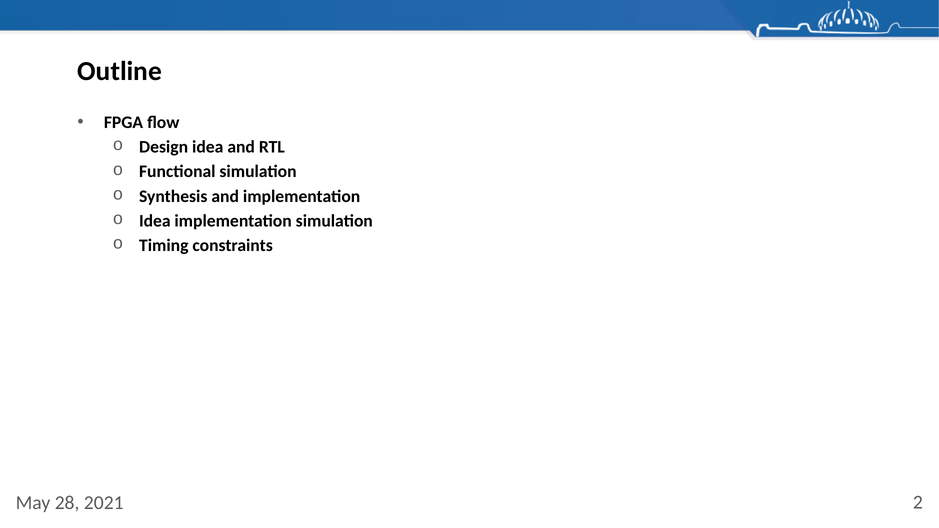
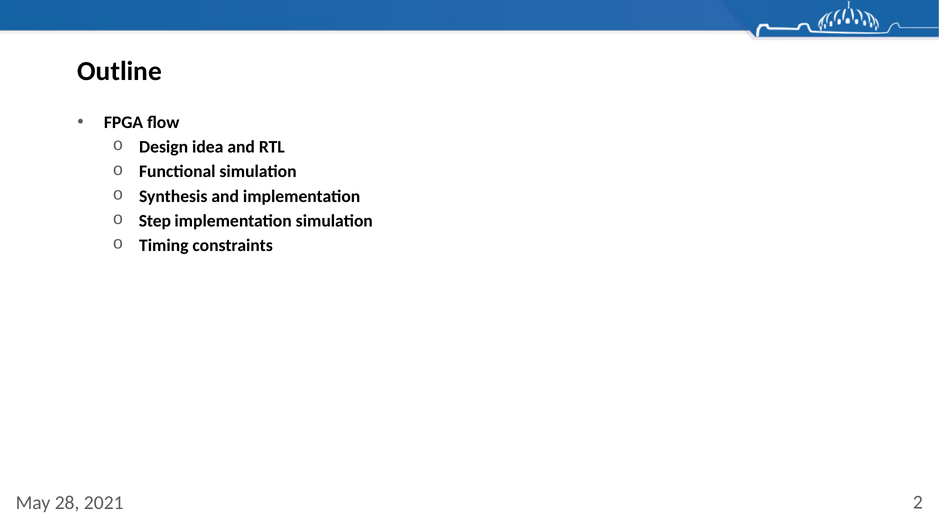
Idea: Idea -> Step (155, 221)
